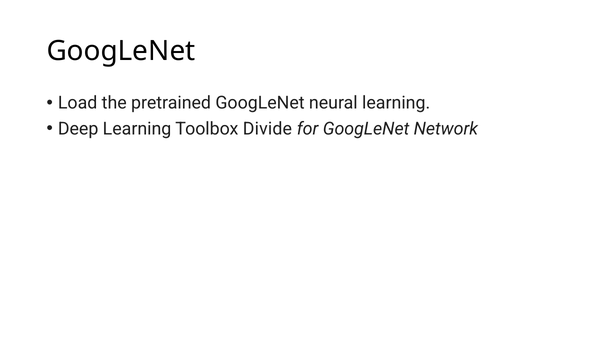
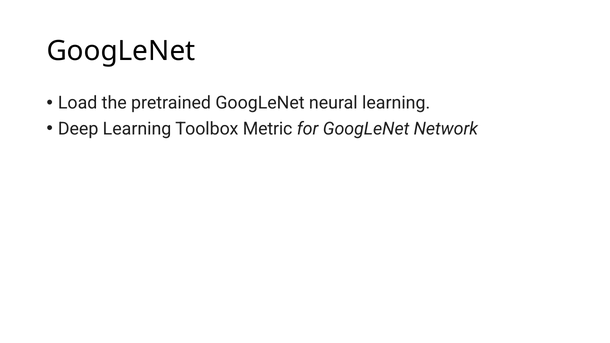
Divide: Divide -> Metric (268, 129)
